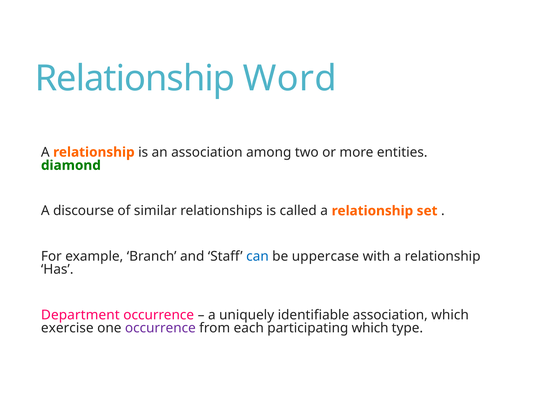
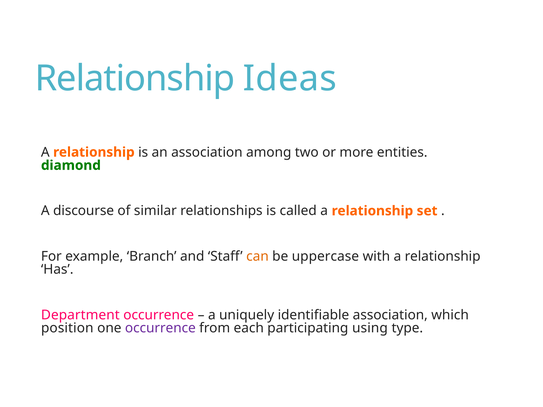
Word: Word -> Ideas (290, 79)
can colour: blue -> orange (257, 256)
exercise: exercise -> position (67, 328)
participating which: which -> using (370, 328)
